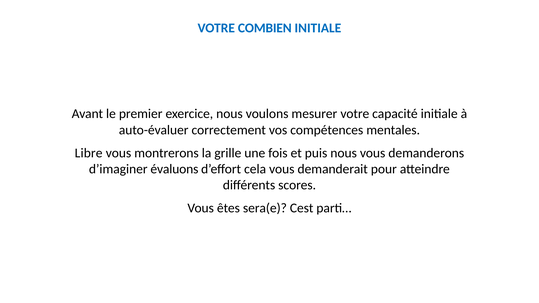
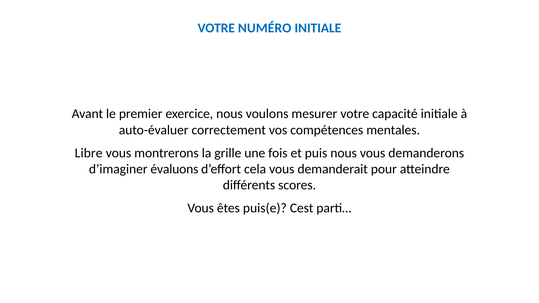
COMBIEN: COMBIEN -> NUMÉRO (265, 28)
sera(e: sera(e -> puis(e (265, 208)
